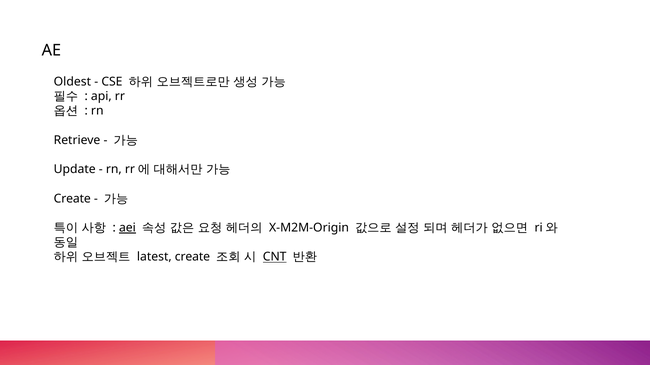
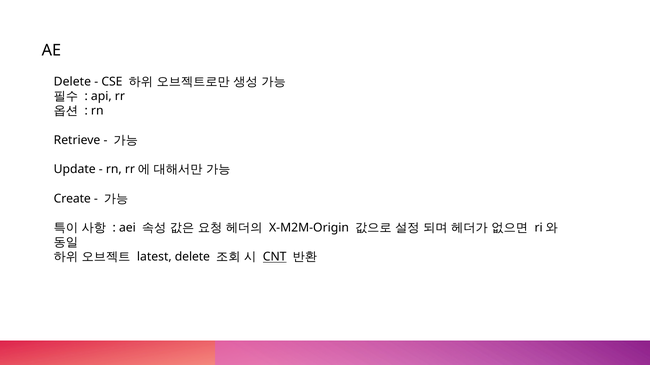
Oldest: Oldest -> Delete (72, 82)
aei underline: present -> none (127, 228)
latest create: create -> delete (192, 257)
